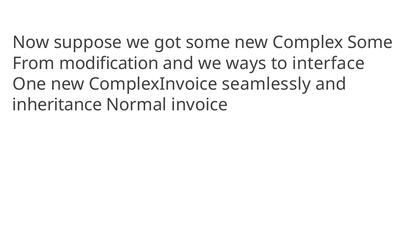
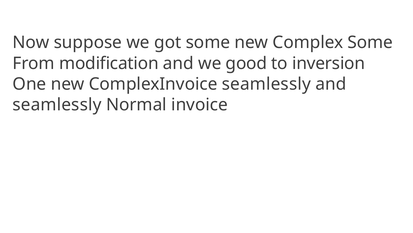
ways: ways -> good (246, 63)
interface: interface -> inversion (329, 63)
inheritance: inheritance -> seamlessly (57, 104)
